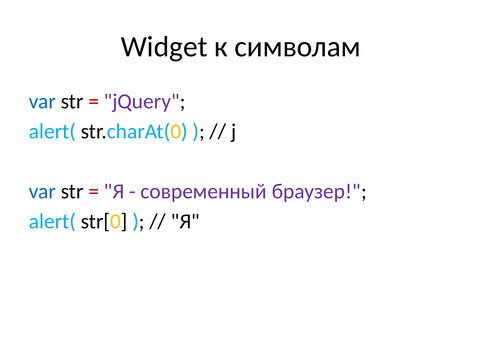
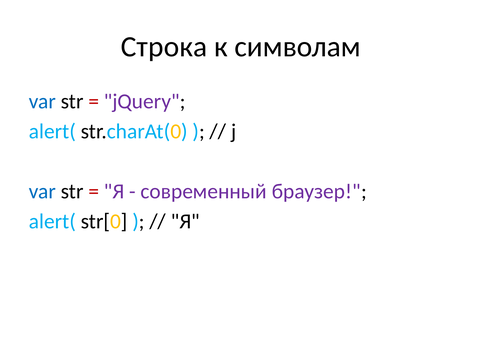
Widget: Widget -> Строка (164, 47)
